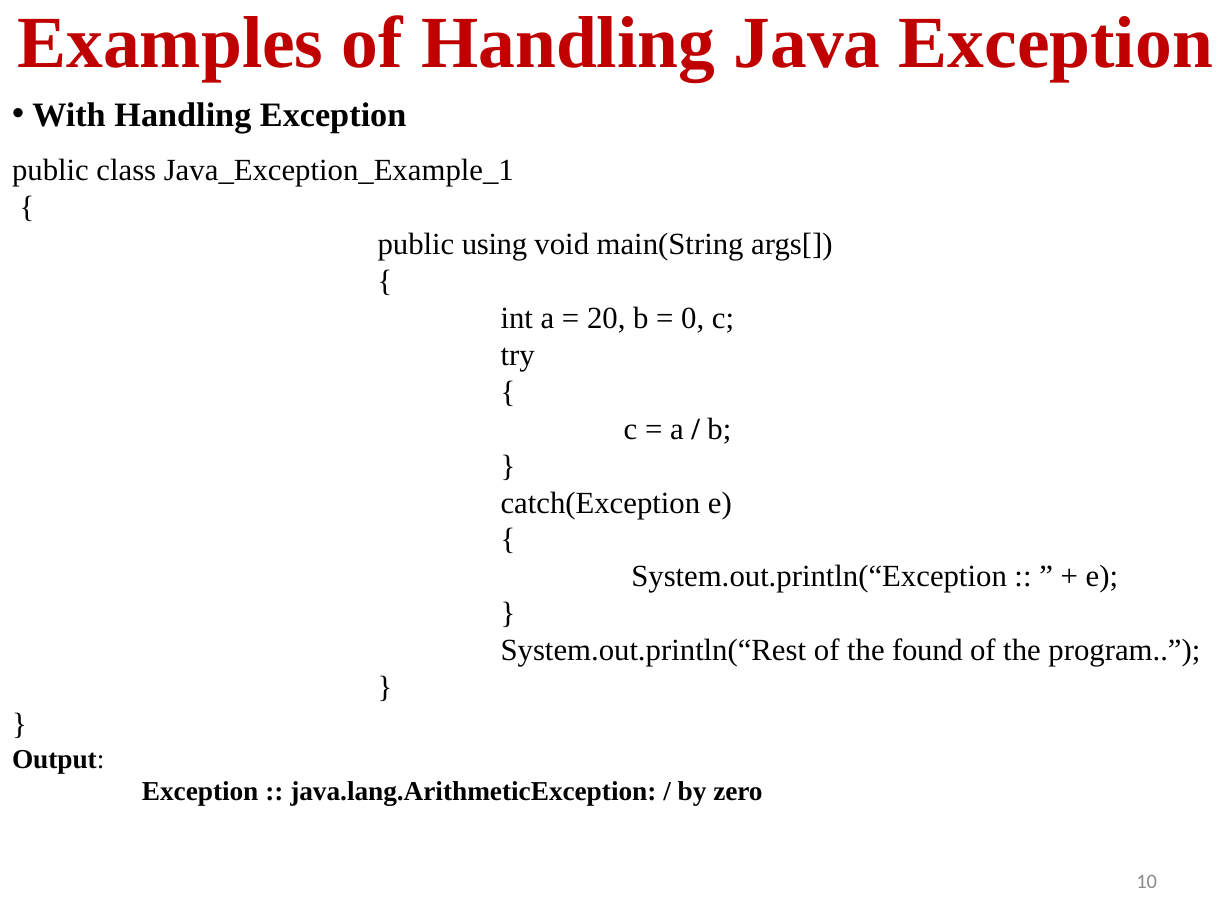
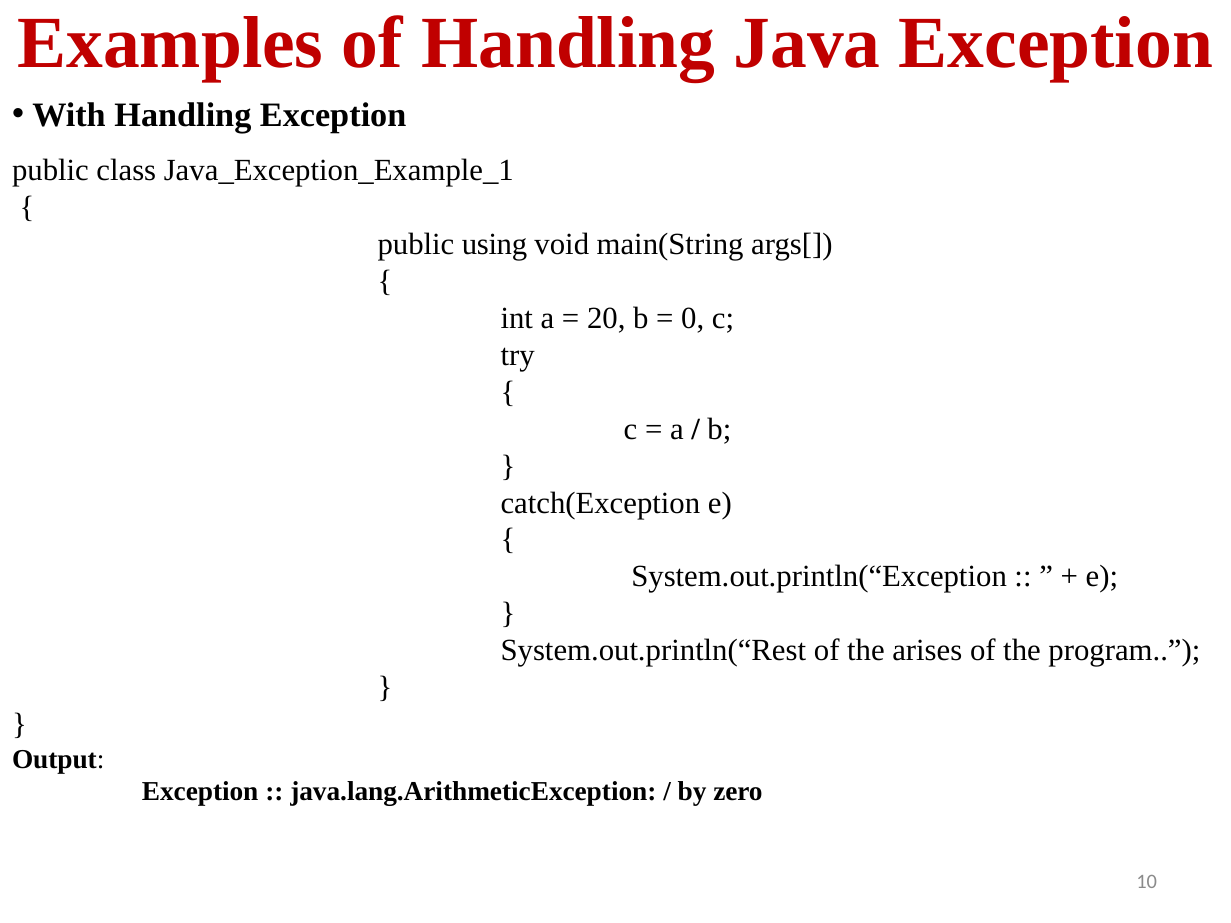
found: found -> arises (927, 651)
